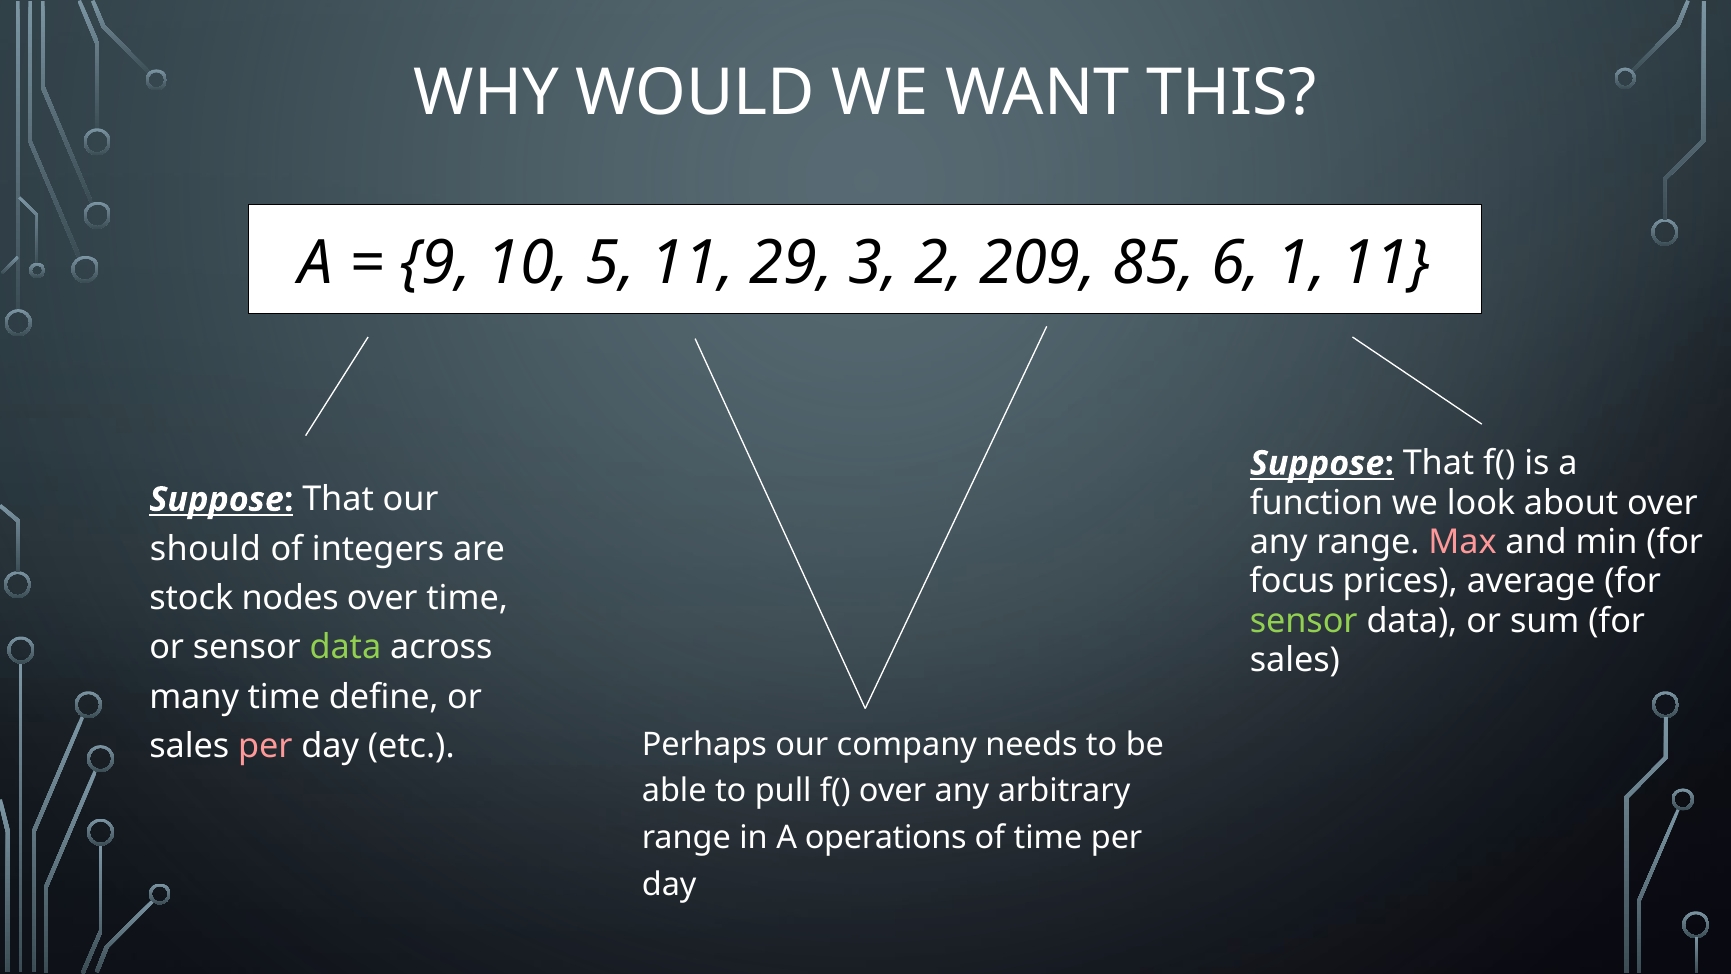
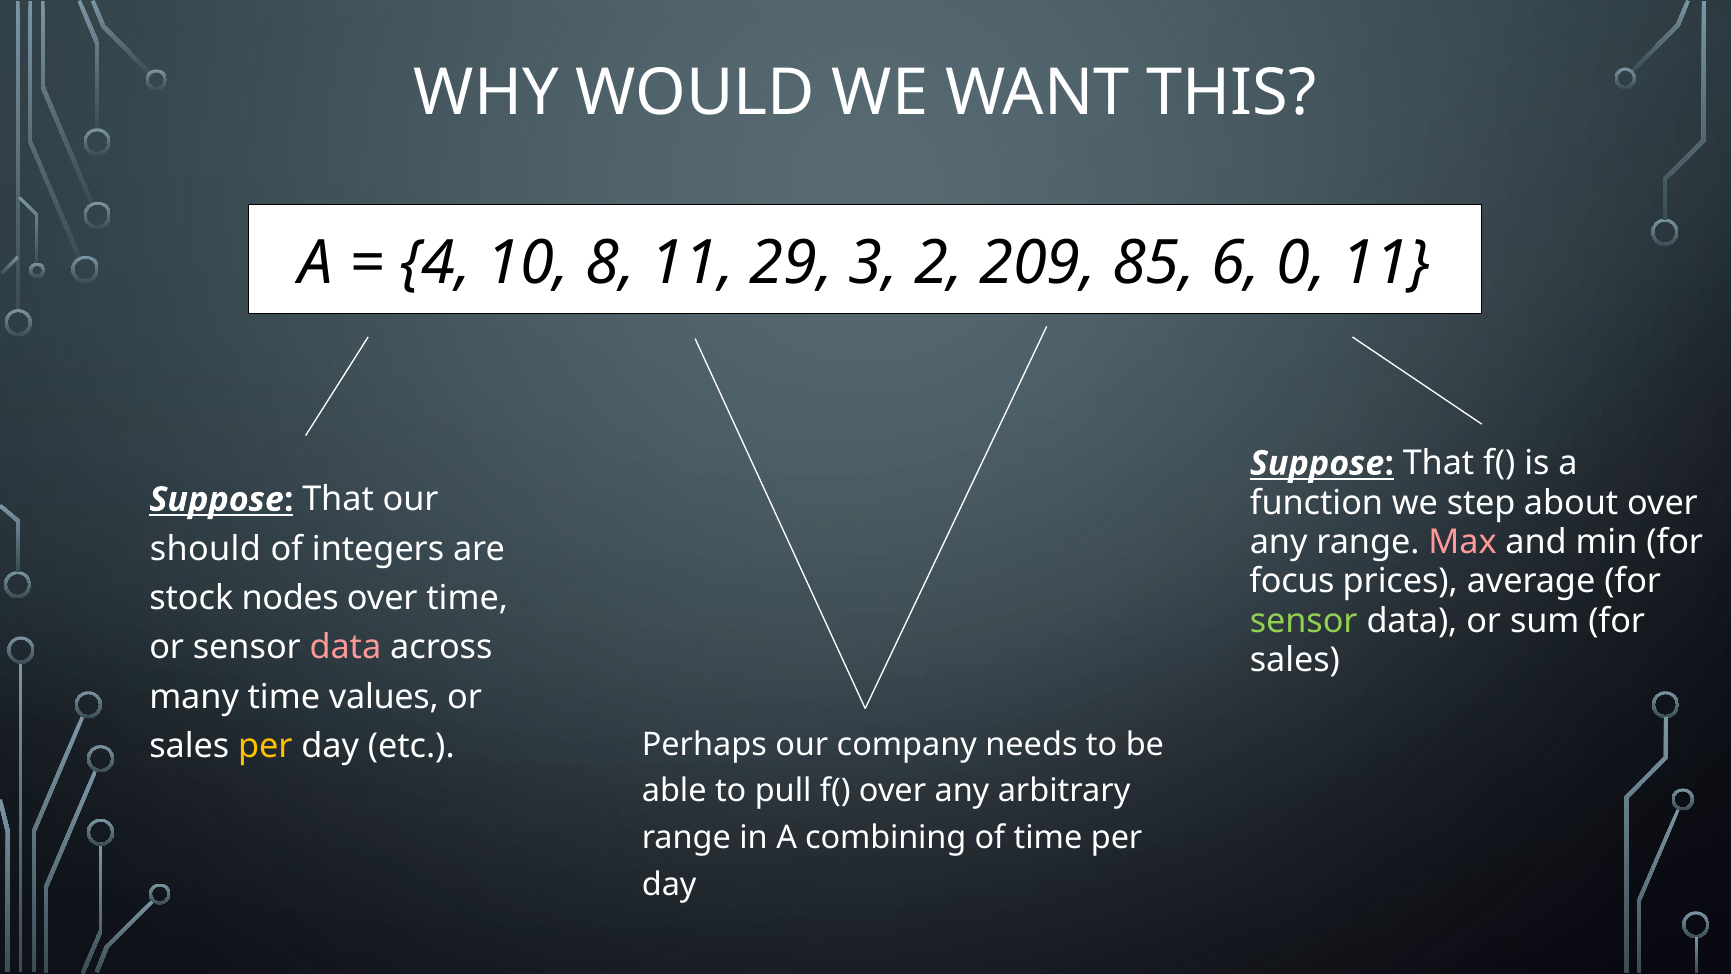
9: 9 -> 4 (435, 263)
5: 5 -> 8 (610, 263)
1: 1 -> 0 (1301, 263)
look: look -> step (1481, 503)
data colour: light green -> pink (345, 647)
define: define -> values (384, 696)
per colour: pink -> yellow (265, 746)
operations: operations -> combining (886, 838)
